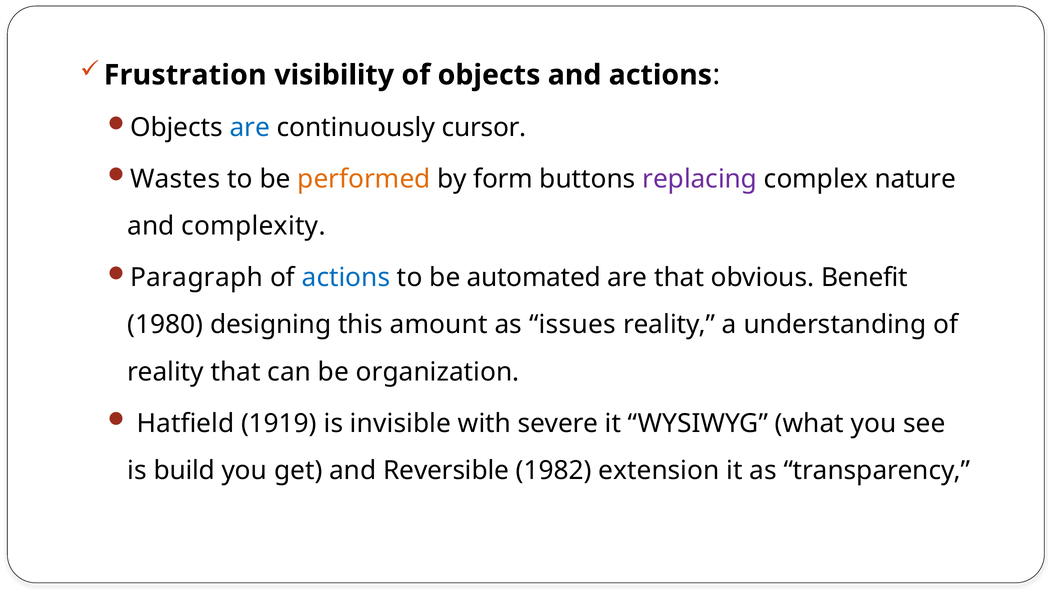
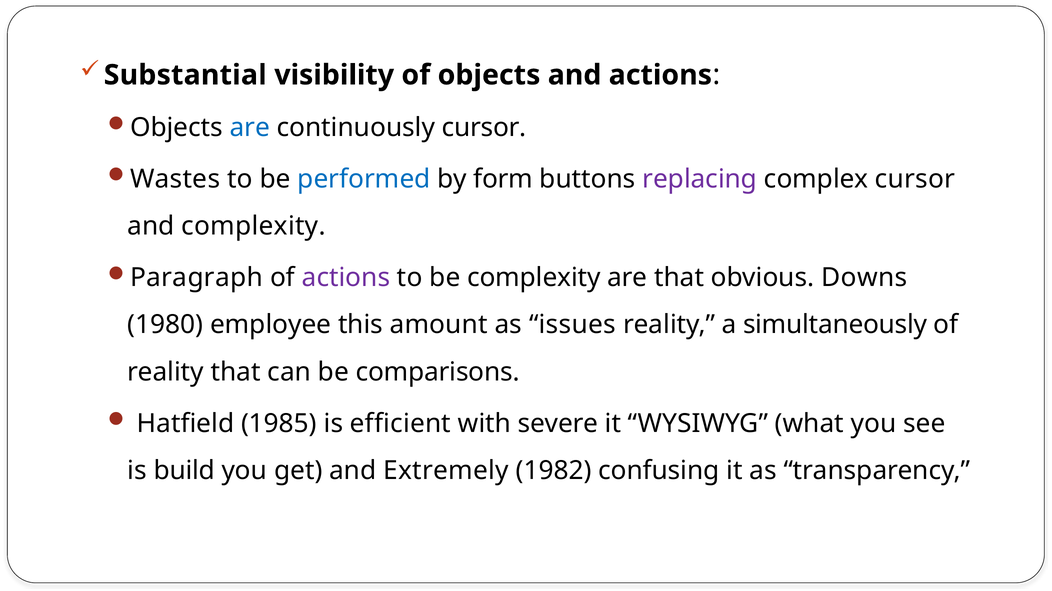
Frustration: Frustration -> Substantial (185, 75)
performed colour: orange -> blue (364, 179)
complex nature: nature -> cursor (915, 179)
actions colour: blue -> purple (346, 278)
be automated: automated -> complexity (534, 278)
Benefit: Benefit -> Downs (864, 278)
designing: designing -> employee (271, 325)
understanding: understanding -> simultaneously (835, 325)
organization: organization -> comparisons (438, 373)
1919: 1919 -> 1985 (279, 424)
invisible: invisible -> efficient (400, 424)
Reversible: Reversible -> Extremely (446, 471)
extension: extension -> confusing (659, 471)
